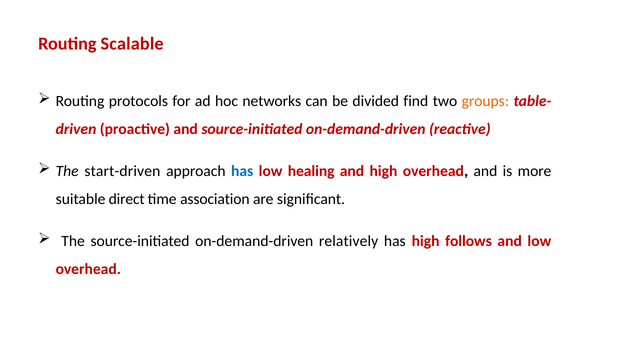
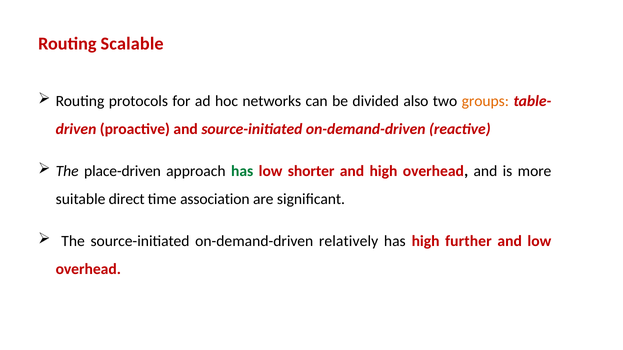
find: find -> also (416, 101)
start-driven: start-driven -> place-driven (123, 171)
has colour: blue -> green (242, 171)
healing: healing -> shorter (311, 171)
follows: follows -> further (468, 241)
